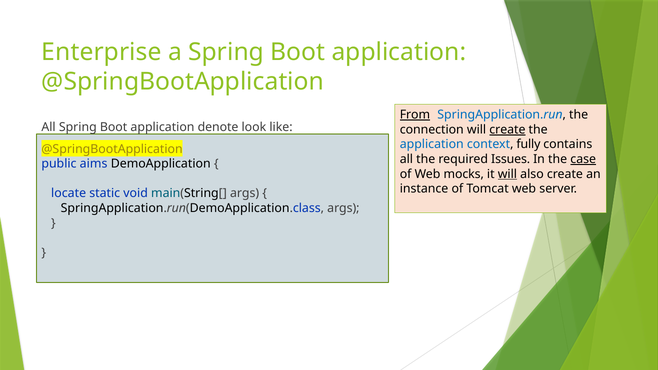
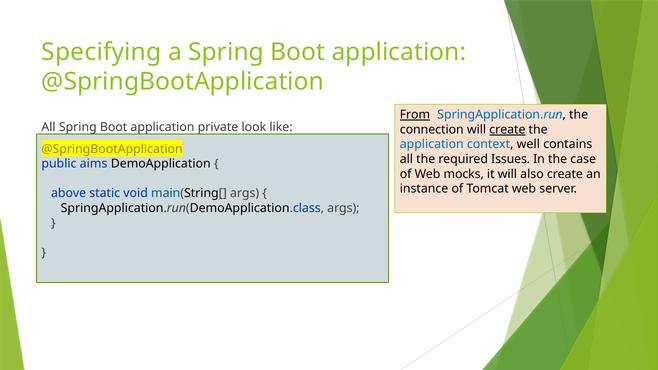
Enterprise: Enterprise -> Specifying (101, 52)
denote: denote -> private (218, 127)
fully: fully -> well (528, 144)
case underline: present -> none (583, 159)
will underline: present -> none (507, 174)
locate: locate -> above (69, 193)
